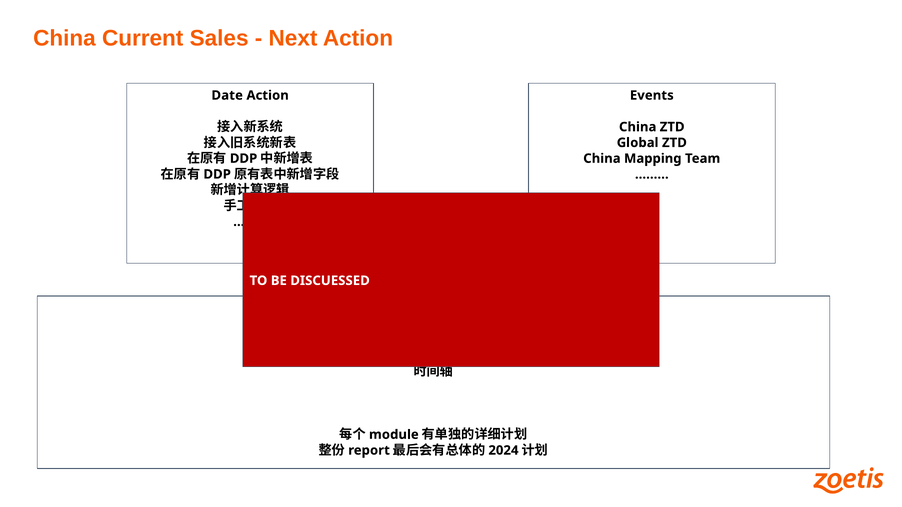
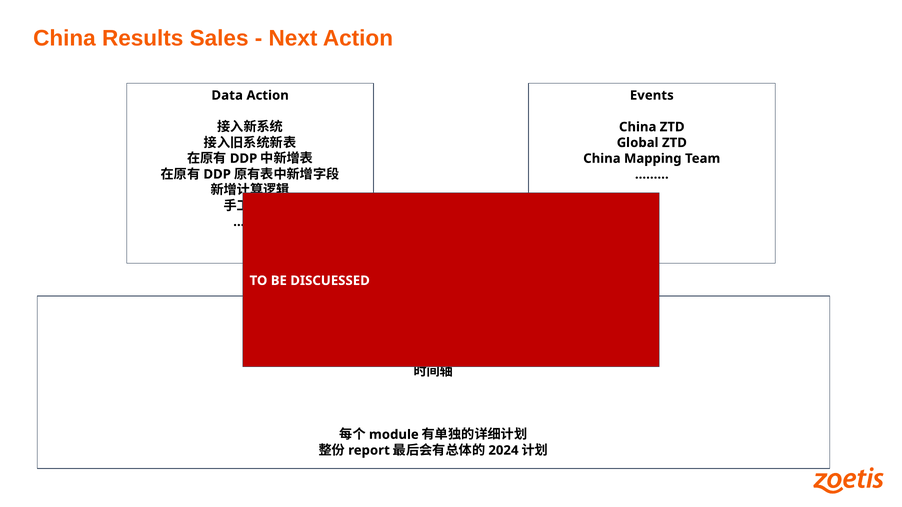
Current: Current -> Results (143, 38)
Date: Date -> Data (227, 95)
